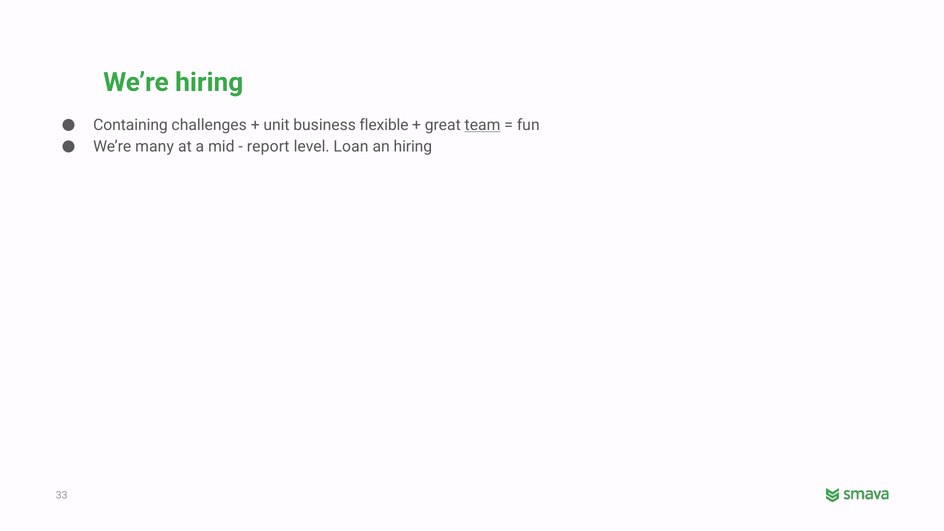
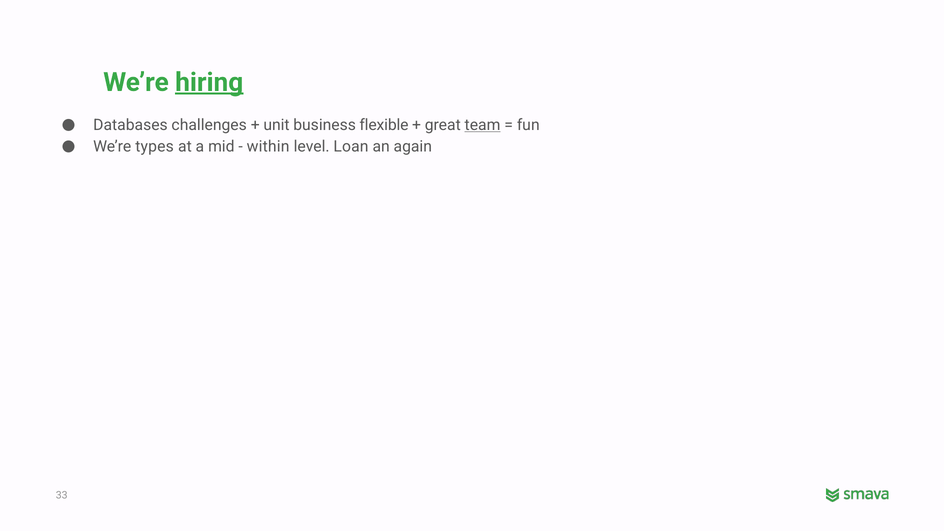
hiring underline: none -> present (209, 82)
Containing: Containing -> Databases (130, 125)
many: many -> types (155, 147)
report: report -> within (268, 147)
an hiring: hiring -> again (413, 147)
